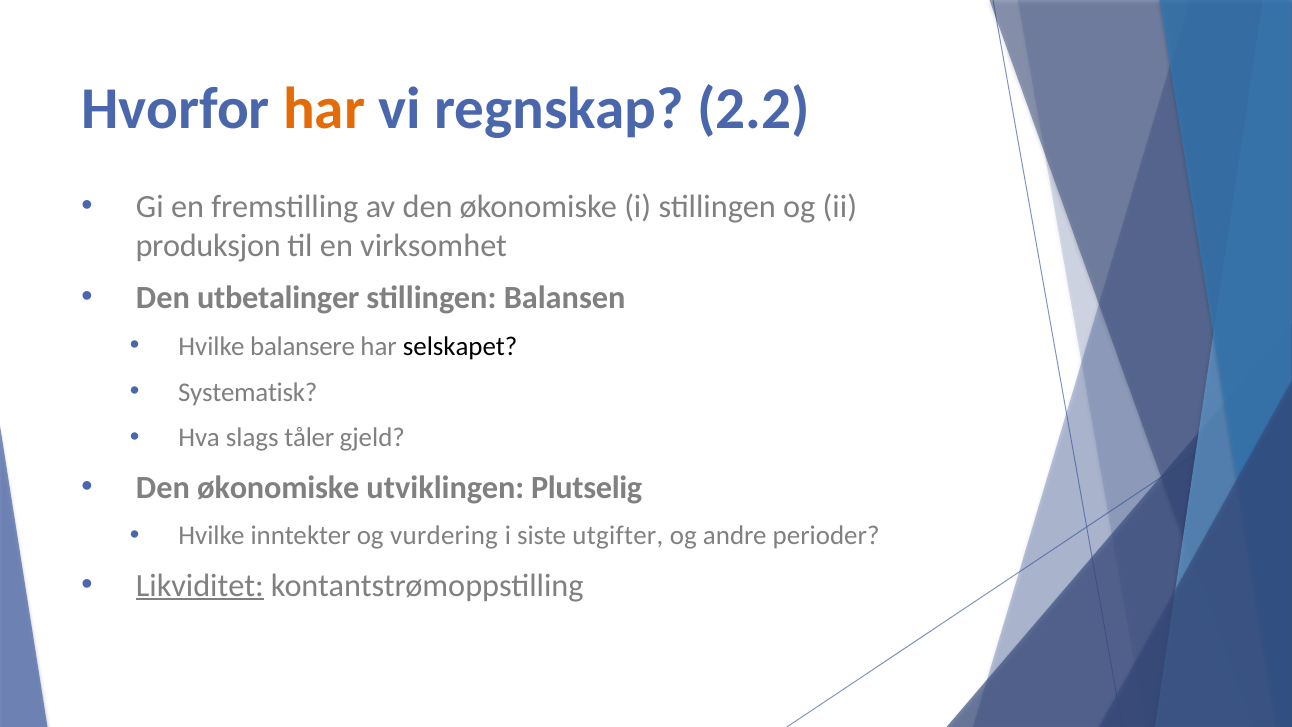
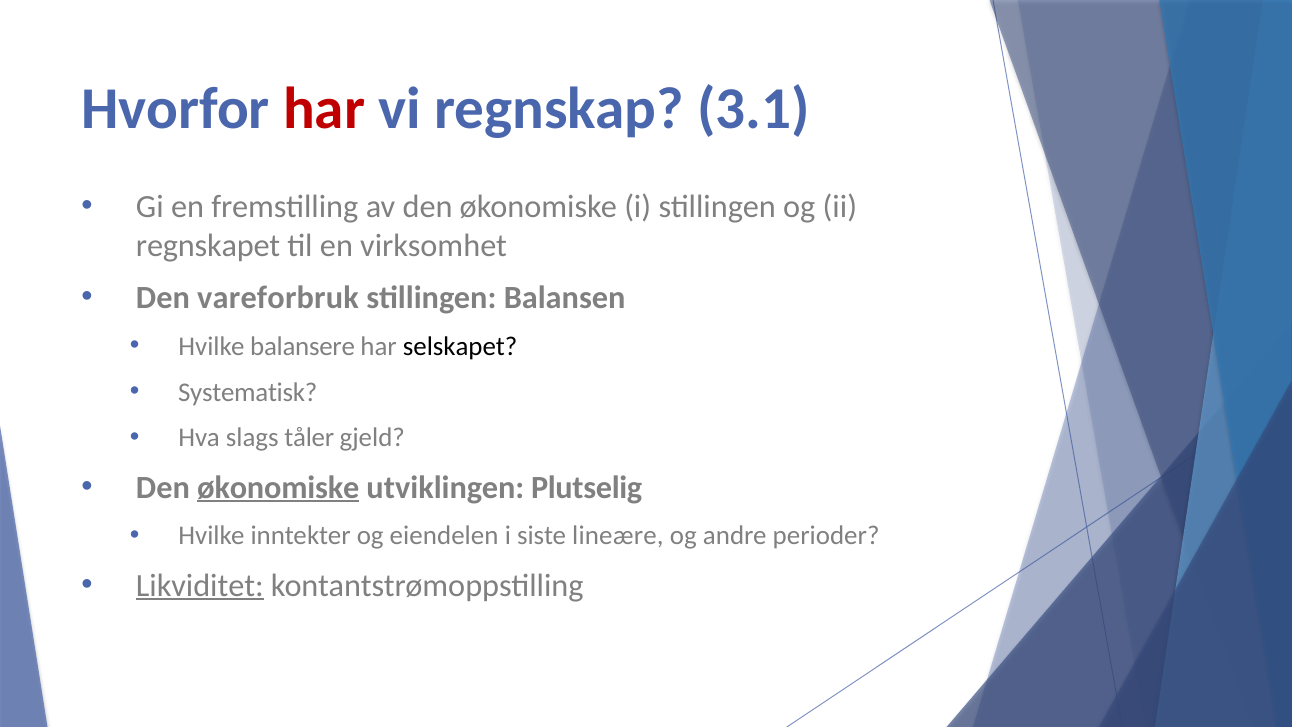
har colour: orange -> red (324, 109)
2.2: 2.2 -> 3.1 (754, 109)
produksjon: produksjon -> regnskapet (208, 245)
utbetalinger: utbetalinger -> vareforbruk (278, 298)
økonomiske underline: none -> present (278, 487)
vurdering: vurdering -> eiendelen (444, 536)
utgifter: utgifter -> lineære (618, 536)
